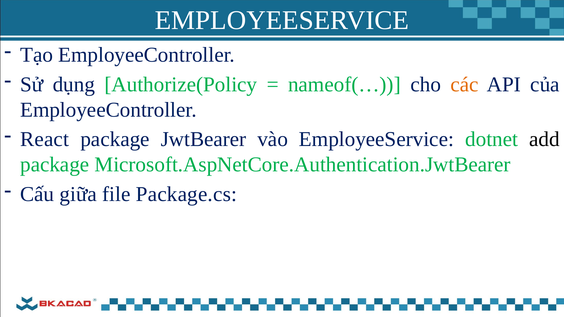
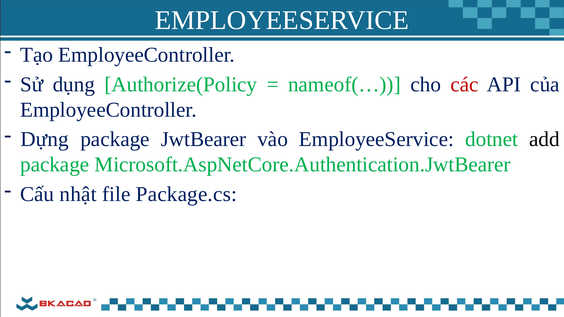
các colour: orange -> red (464, 84)
React: React -> Dựng (45, 139)
giữa: giữa -> nhật (78, 194)
